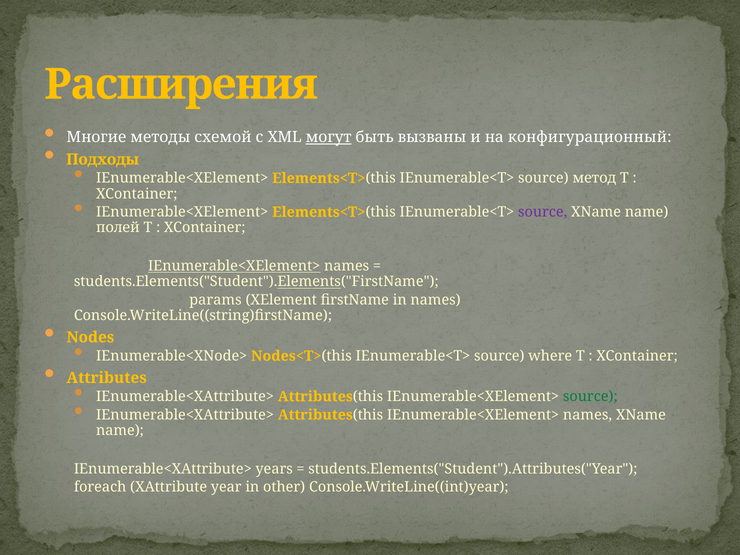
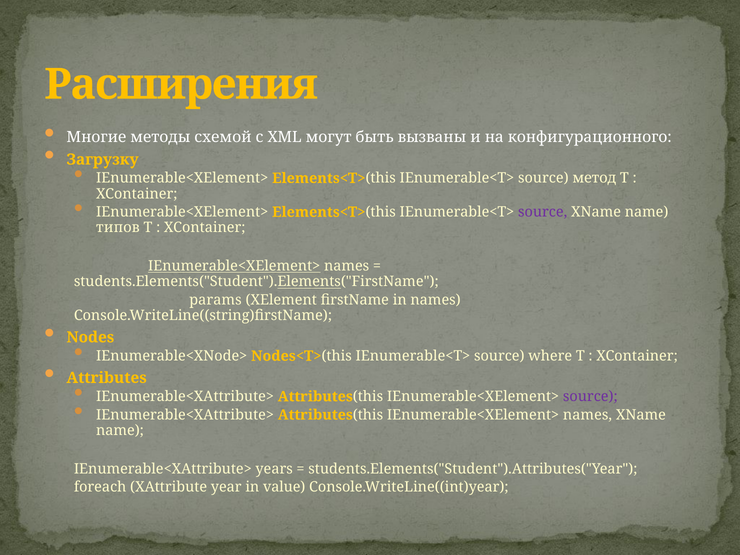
могут underline: present -> none (329, 137)
конфигурационный: конфигурационный -> конфигурационного (590, 137)
Подходы: Подходы -> Загрузку (103, 159)
полей: полей -> типов (118, 228)
source colour: green -> purple (590, 397)
other: other -> value (284, 487)
